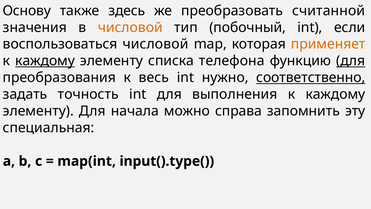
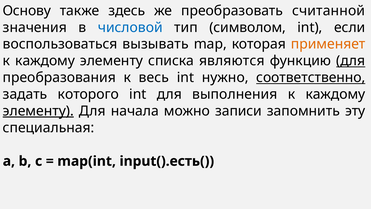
числовой colour: orange -> blue (130, 27)
побочный: побочный -> символом (248, 27)
воспользоваться числовой: числовой -> вызывать (156, 44)
каждому underline: present -> none (45, 61)
телефона: телефона -> являются (232, 61)
точность: точность -> которого (88, 94)
элементу underline: none -> present (38, 111)
справа: справа -> записи (238, 111)
input().type(: input().type( -> input().есть( (167, 161)
